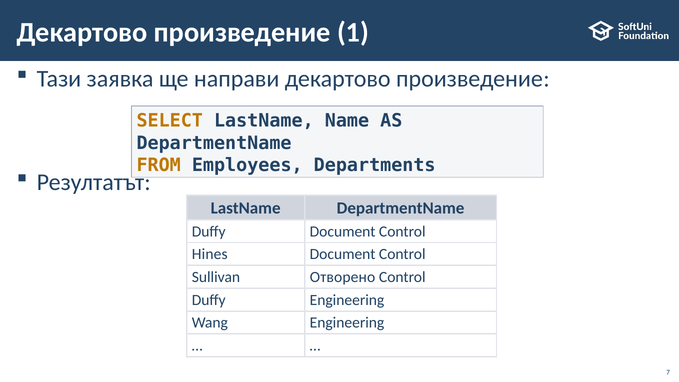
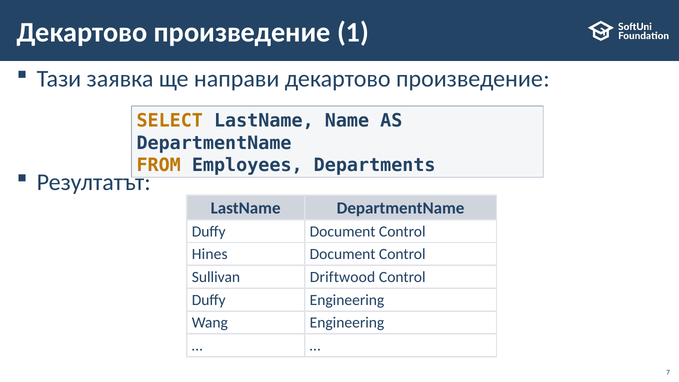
Отворено: Отворено -> Driftwood (343, 277)
